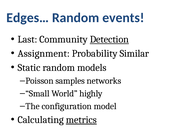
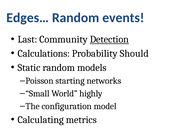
Assignment: Assignment -> Calculations (44, 53)
Similar: Similar -> Should (134, 53)
samples: samples -> starting (70, 81)
metrics underline: present -> none (81, 120)
